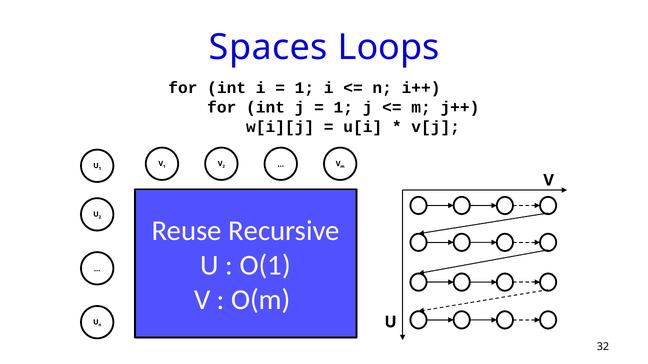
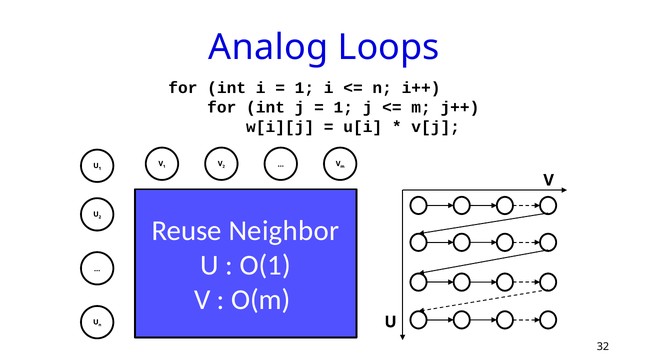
Spaces: Spaces -> Analog (268, 47)
Recursive: Recursive -> Neighbor (284, 231)
